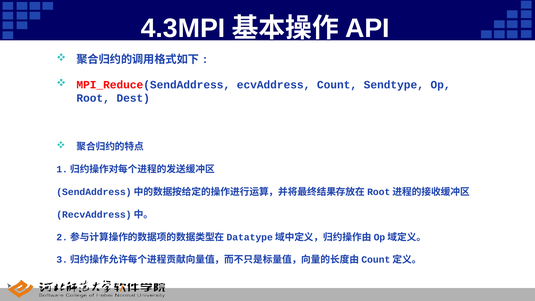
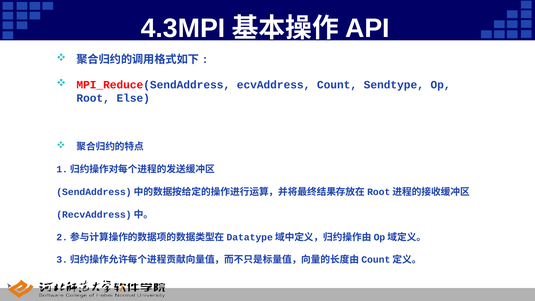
Dest: Dest -> Else (133, 98)
